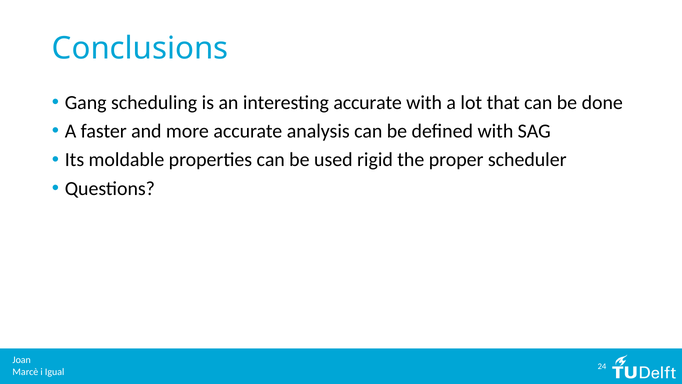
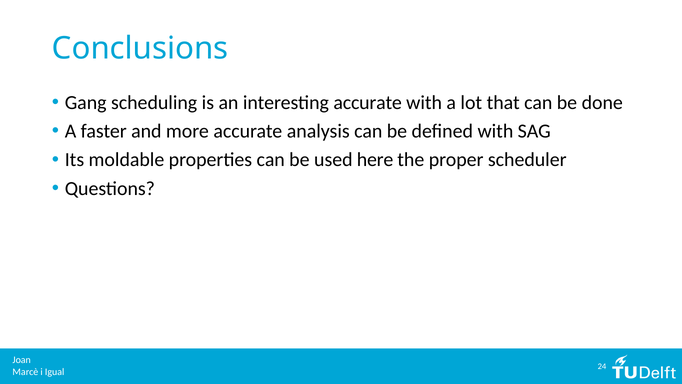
rigid: rigid -> here (375, 160)
